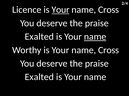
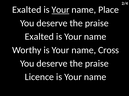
Licence: Licence -> Exalted (27, 10)
Cross: Cross -> Place (109, 10)
name underline: present -> none (95, 37)
Exalted: Exalted -> Licence (39, 78)
